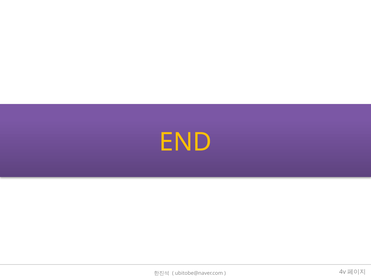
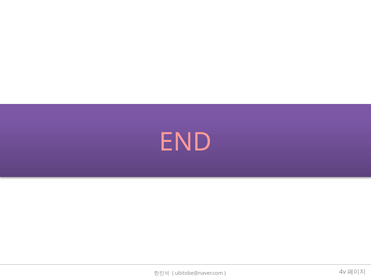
END colour: yellow -> pink (185, 142)
